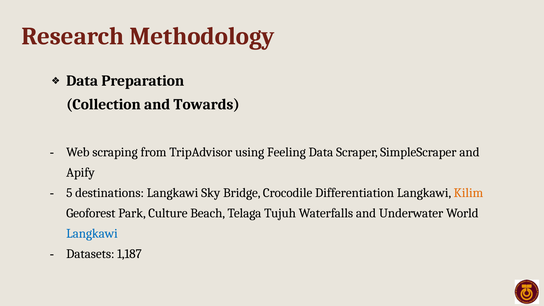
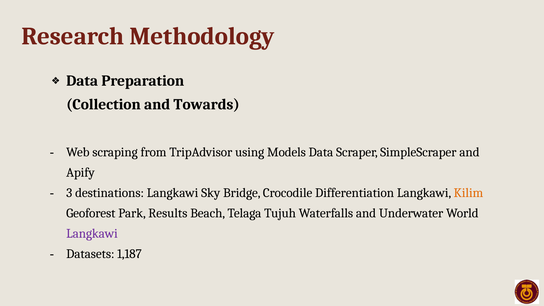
Feeling: Feeling -> Models (286, 152)
5: 5 -> 3 (69, 193)
Culture: Culture -> Results (168, 213)
Langkawi colour: blue -> purple (92, 234)
